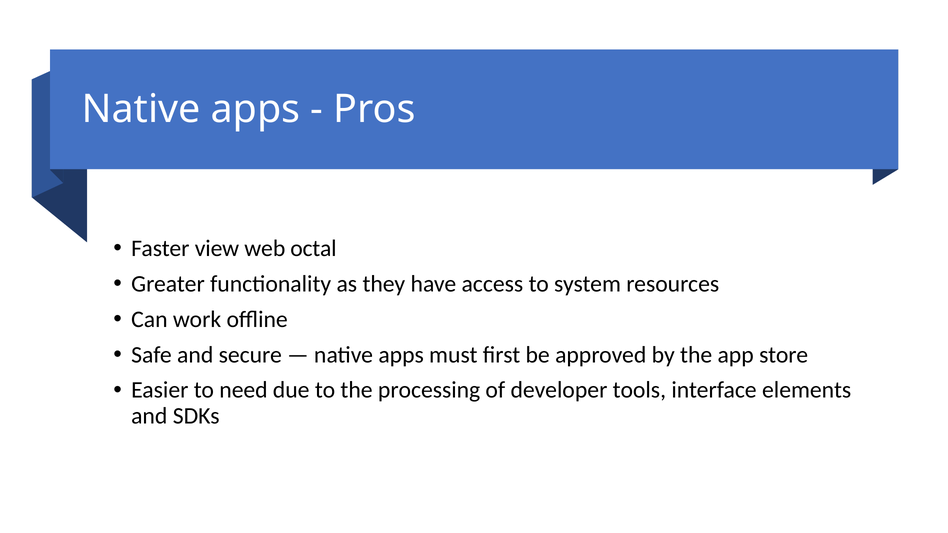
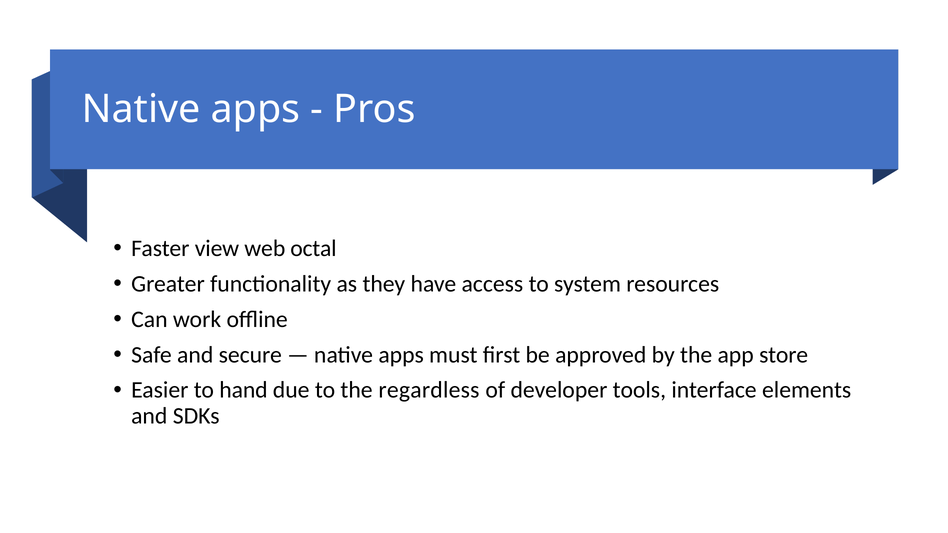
need: need -> hand (244, 390)
processing: processing -> regardless (429, 390)
